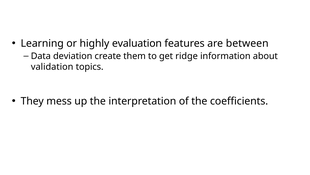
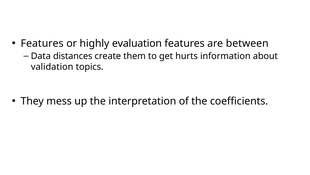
Learning: Learning -> Features (42, 43)
deviation: deviation -> distances (73, 56)
ridge: ridge -> hurts (187, 56)
